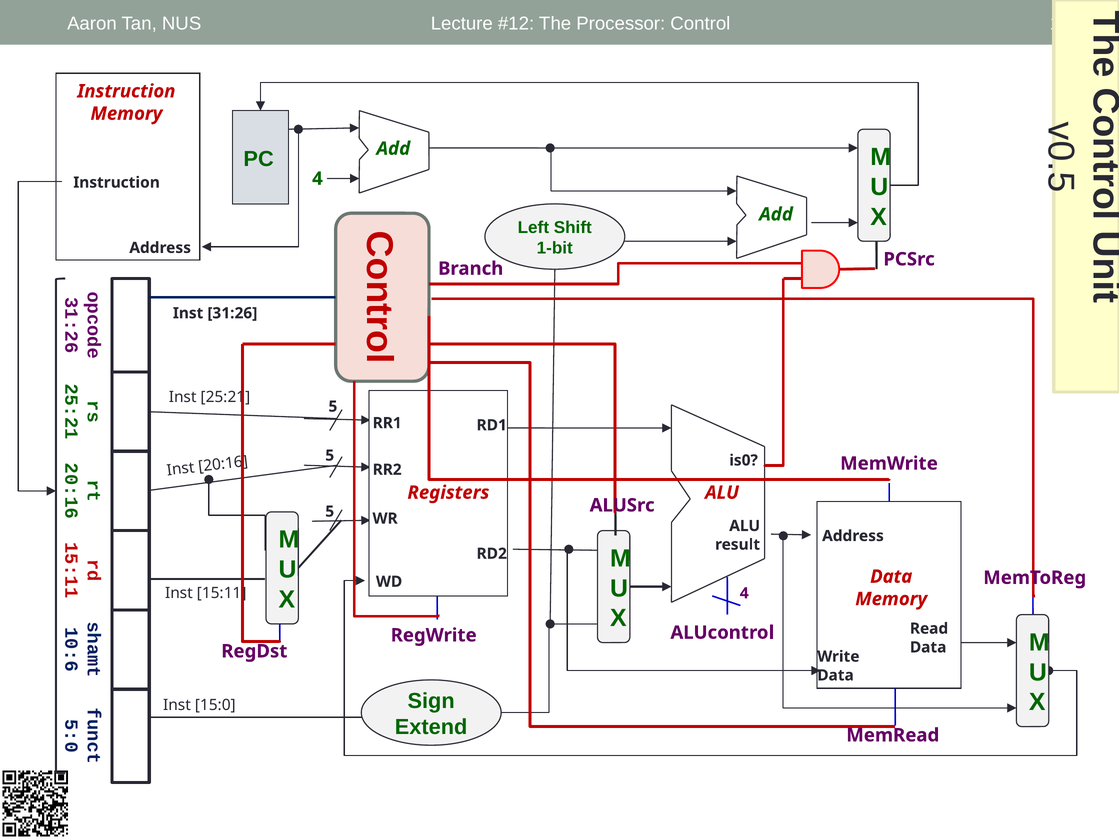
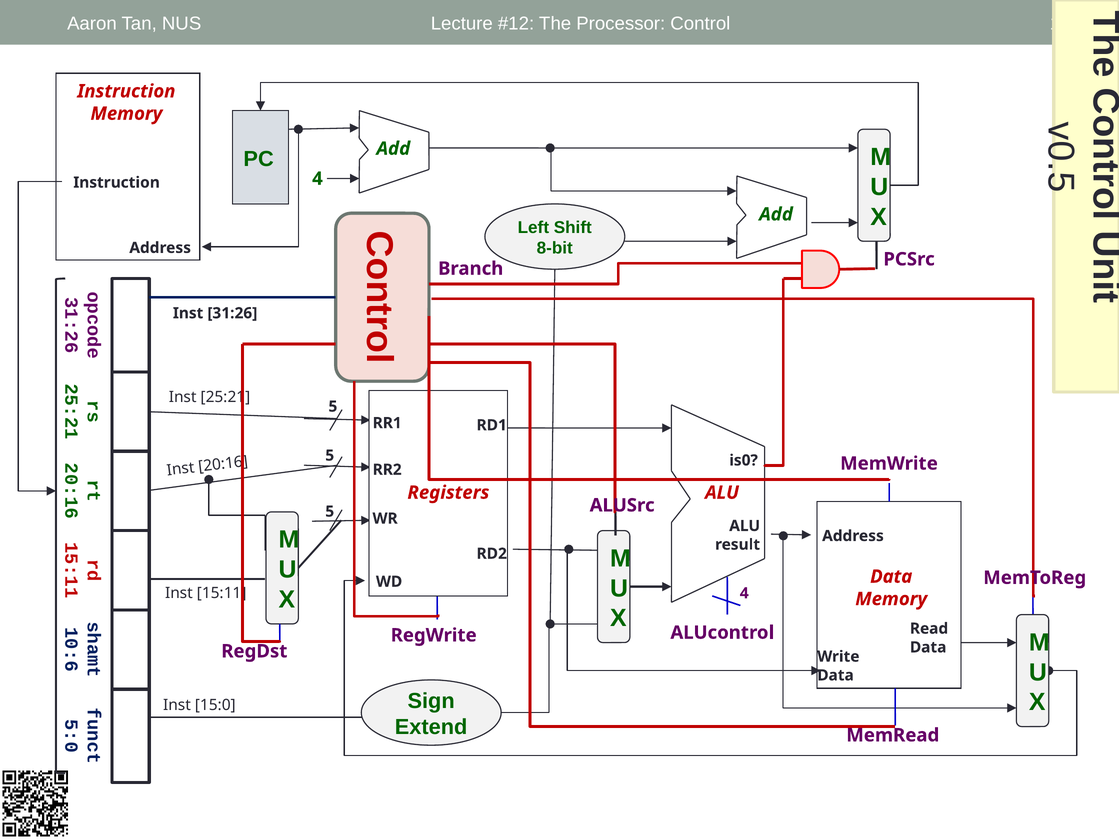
1-bit: 1-bit -> 8-bit (555, 248)
